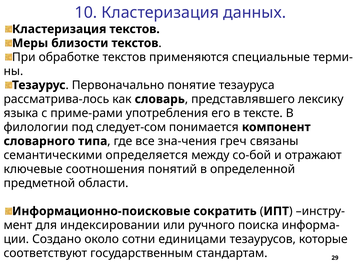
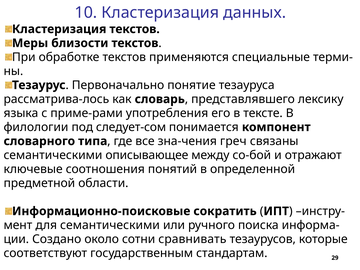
определяется: определяется -> описывающее (147, 155)
для индексировании: индексировании -> семантическими (110, 225)
единицами: единицами -> сравнивать (192, 239)
